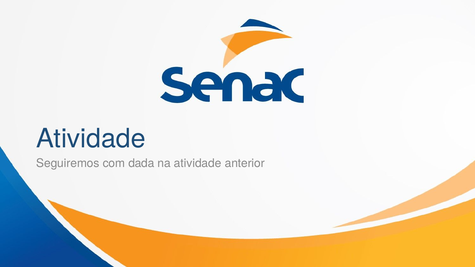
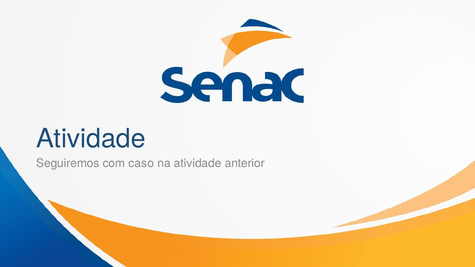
dada: dada -> caso (141, 163)
